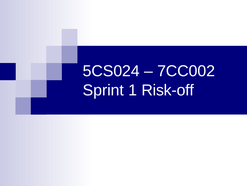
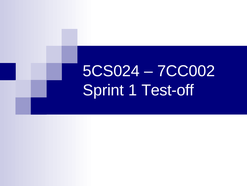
Risk-off: Risk-off -> Test-off (168, 90)
